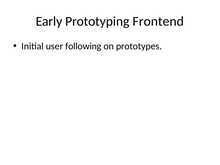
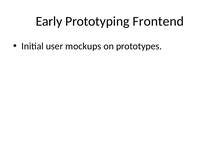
following: following -> mockups (83, 46)
